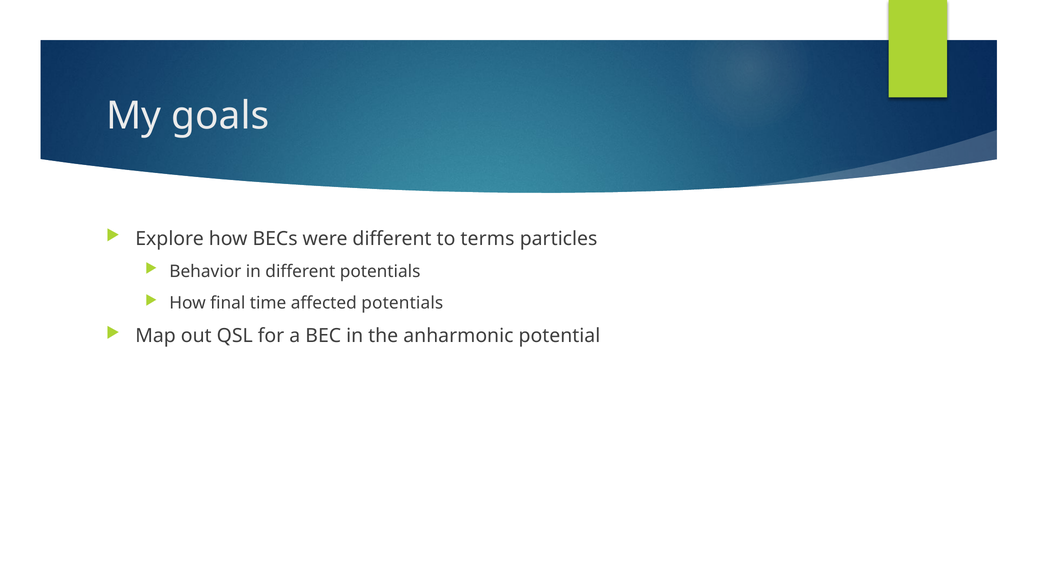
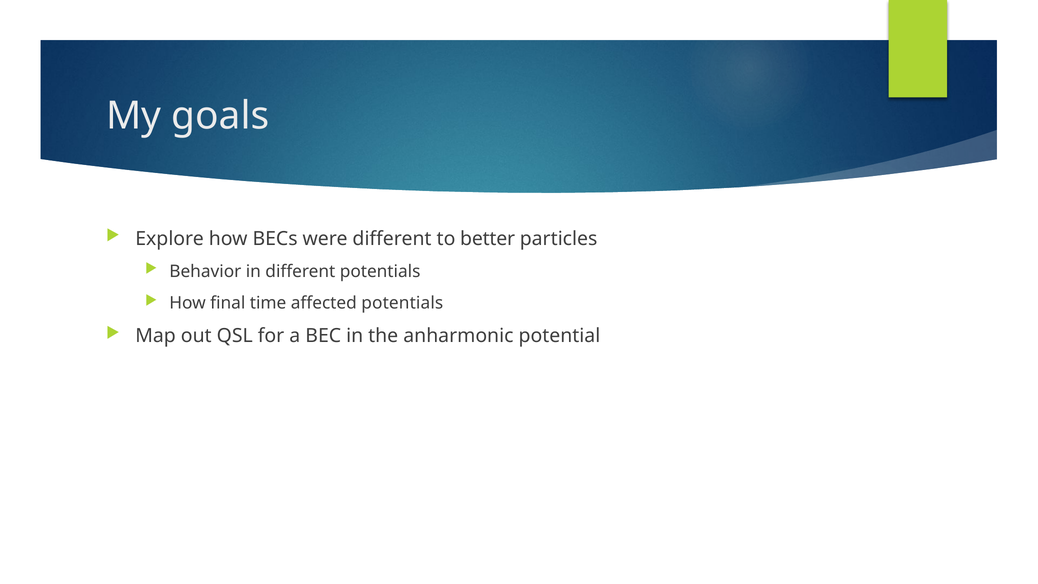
terms: terms -> better (488, 239)
